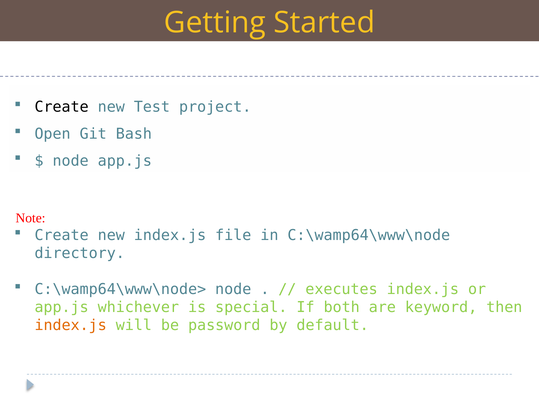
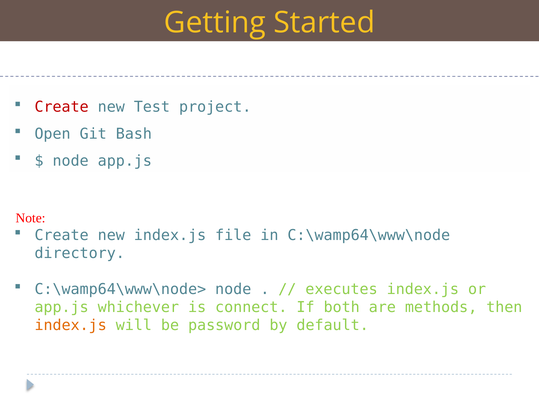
Create colour: black -> red (62, 107)
special: special -> connect (251, 307)
keyword: keyword -> methods (441, 307)
